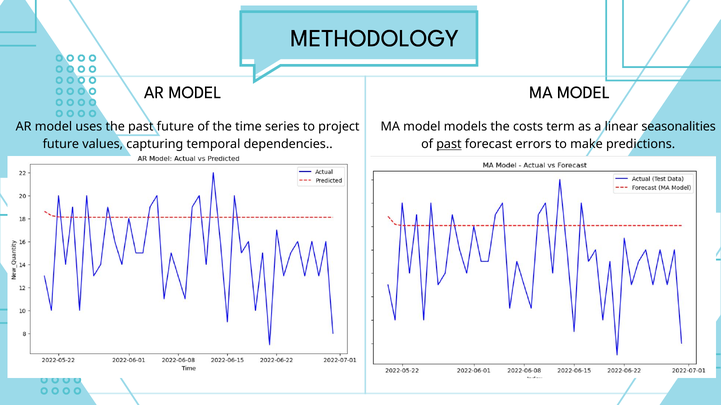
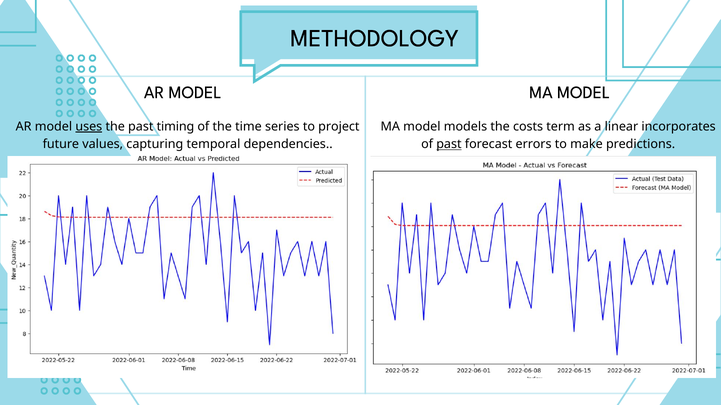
uses underline: none -> present (89, 127)
past future: future -> timing (175, 127)
seasonalities: seasonalities -> incorporates (679, 127)
